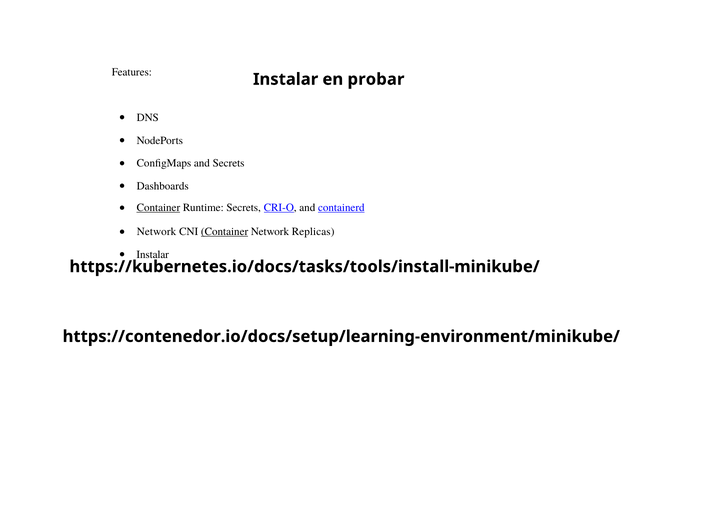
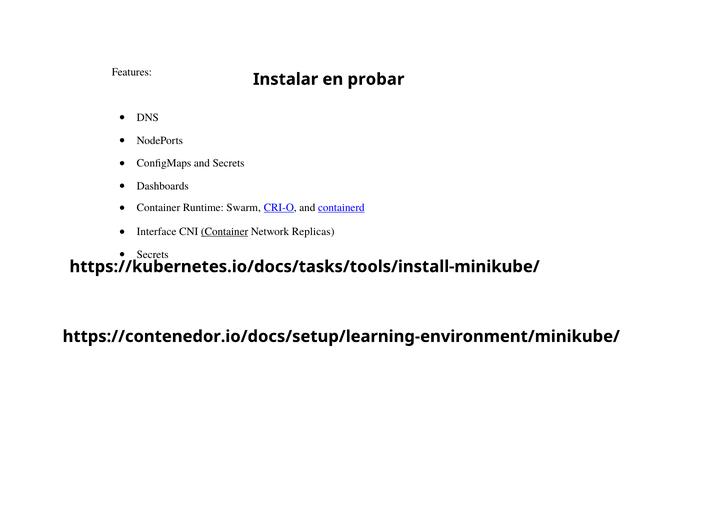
Container underline: present -> none (158, 208)
Runtime Secrets: Secrets -> Swarm (244, 208)
Network: Network -> Interface (157, 232)
Instalar: Instalar -> Secrets (153, 255)
